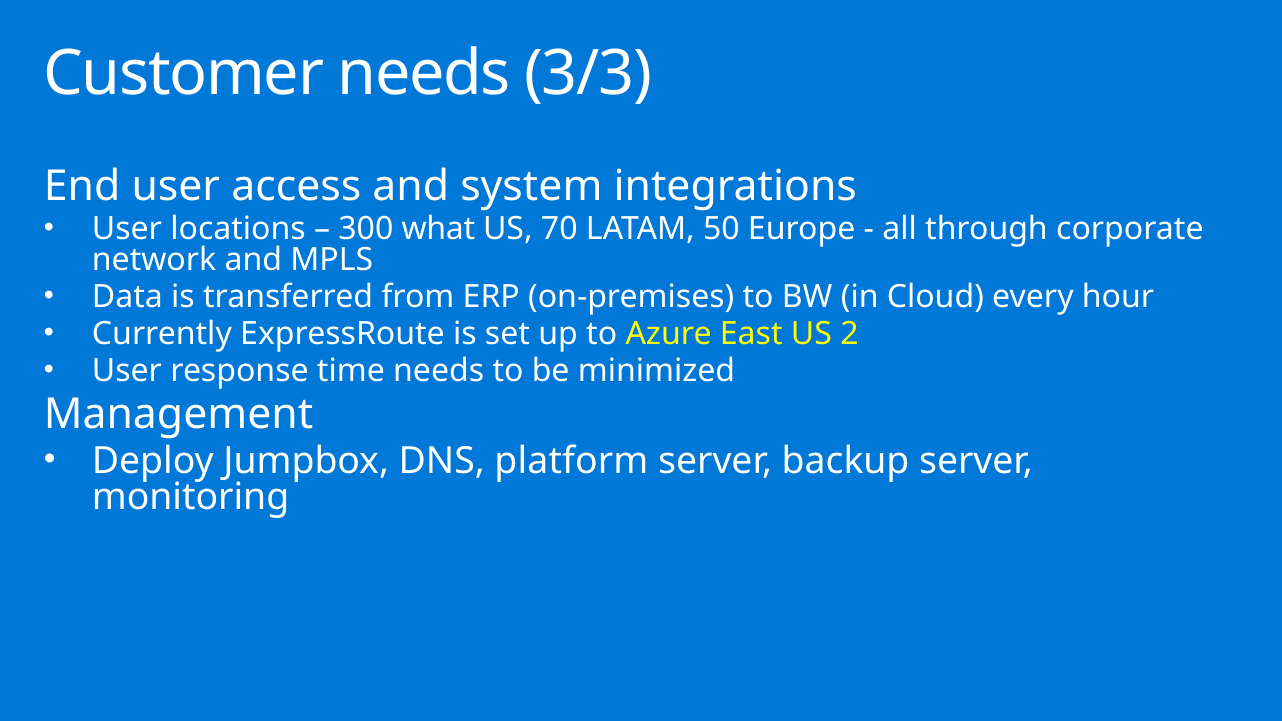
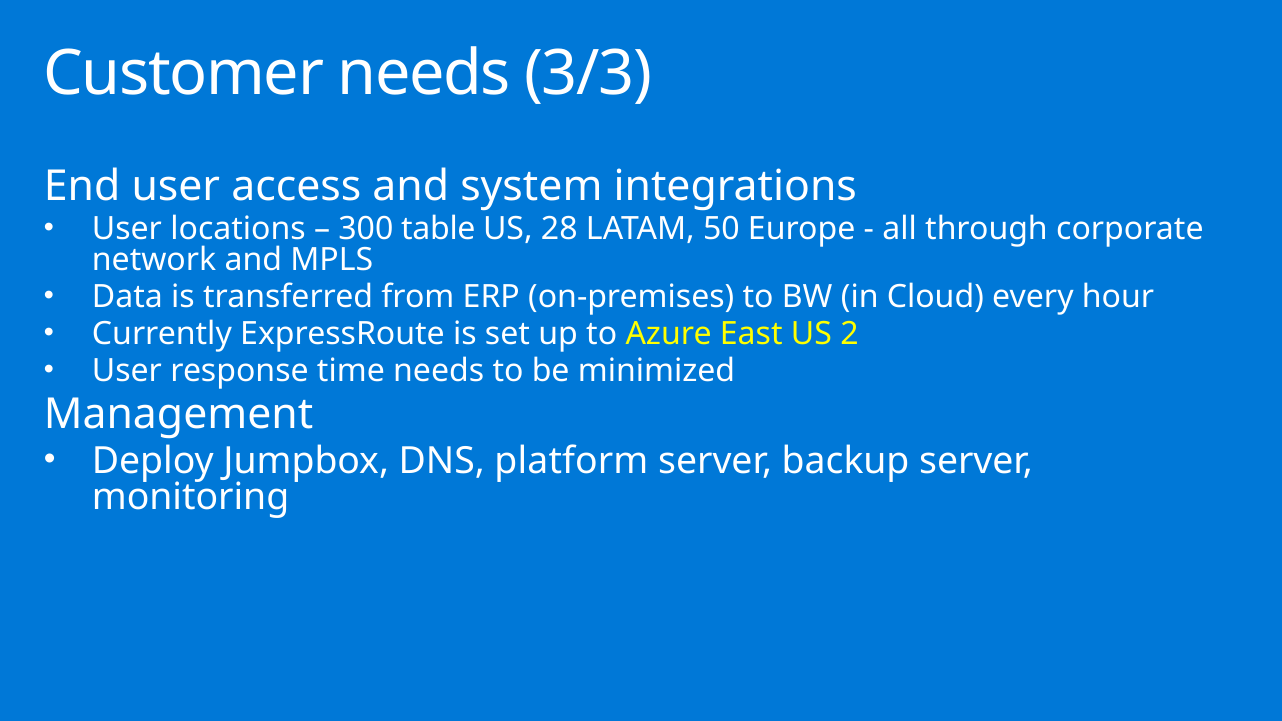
what: what -> table (438, 229)
70: 70 -> 28 (559, 229)
